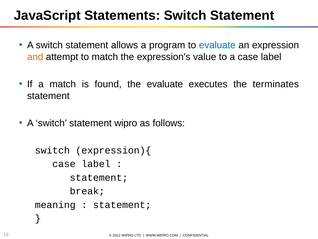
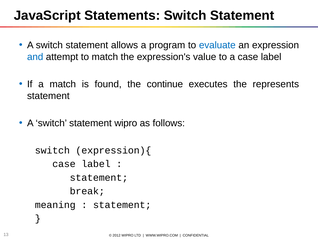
and colour: orange -> blue (35, 57)
the evaluate: evaluate -> continue (165, 84)
terminates: terminates -> represents (276, 84)
